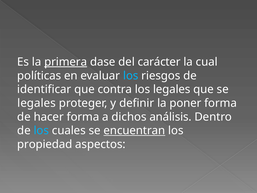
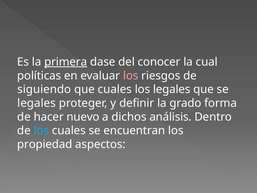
carácter: carácter -> conocer (159, 62)
los colour: light blue -> pink (131, 76)
identificar: identificar -> siguiendo (44, 89)
que contra: contra -> cuales (115, 89)
poner: poner -> grado (185, 103)
hacer forma: forma -> nuevo (83, 117)
encuentran underline: present -> none (134, 130)
